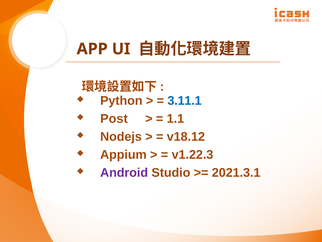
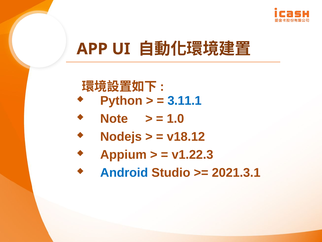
Post: Post -> Note (114, 119)
1.1: 1.1 -> 1.0 (175, 119)
Android colour: purple -> blue (124, 172)
